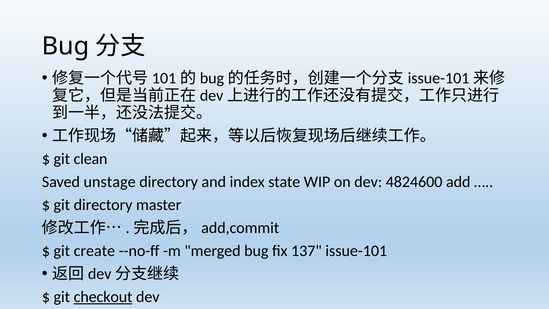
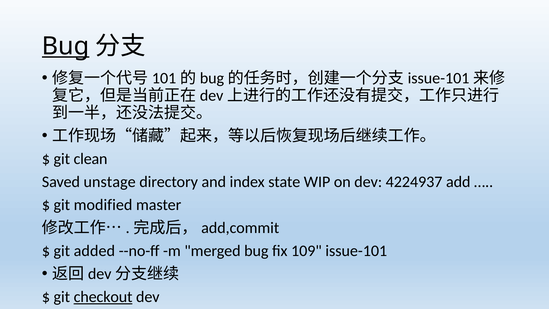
Bug underline: none -> present (66, 46)
4824600: 4824600 -> 4224937 (414, 182)
git directory: directory -> modified (103, 205)
create: create -> added (94, 251)
137: 137 -> 109 (306, 251)
